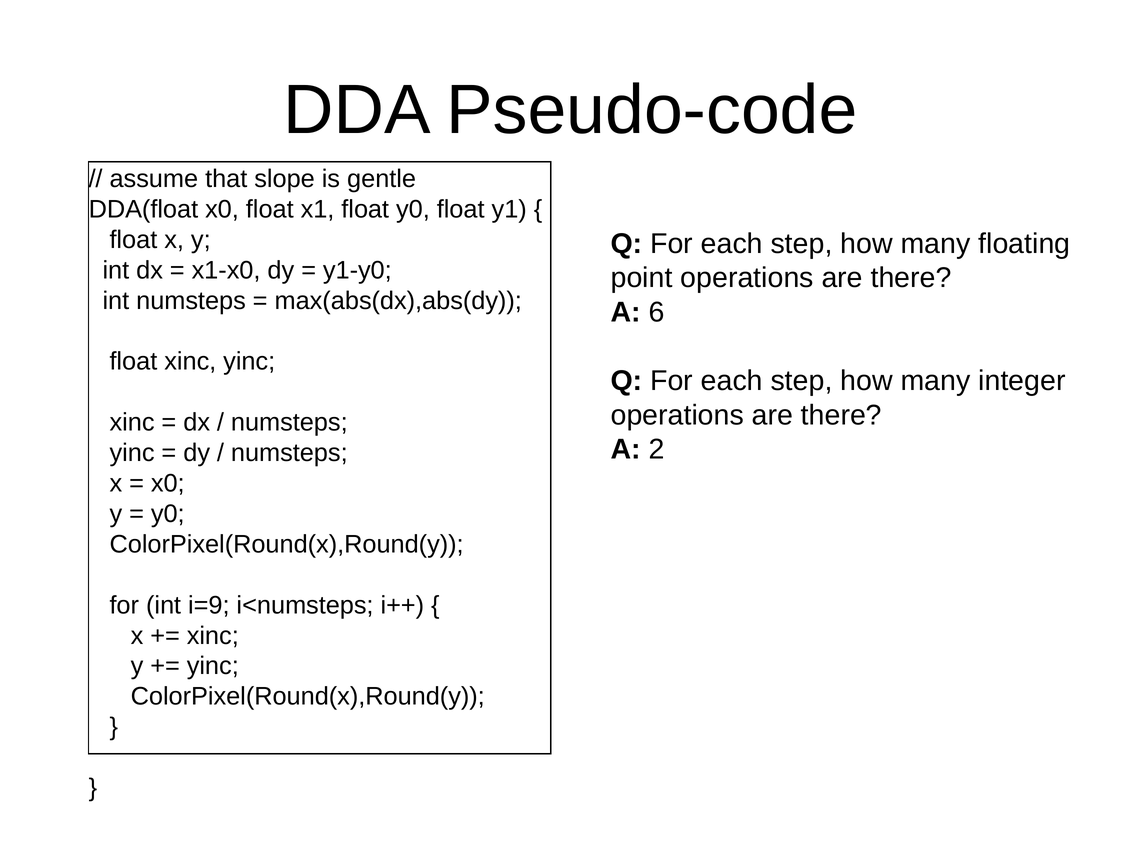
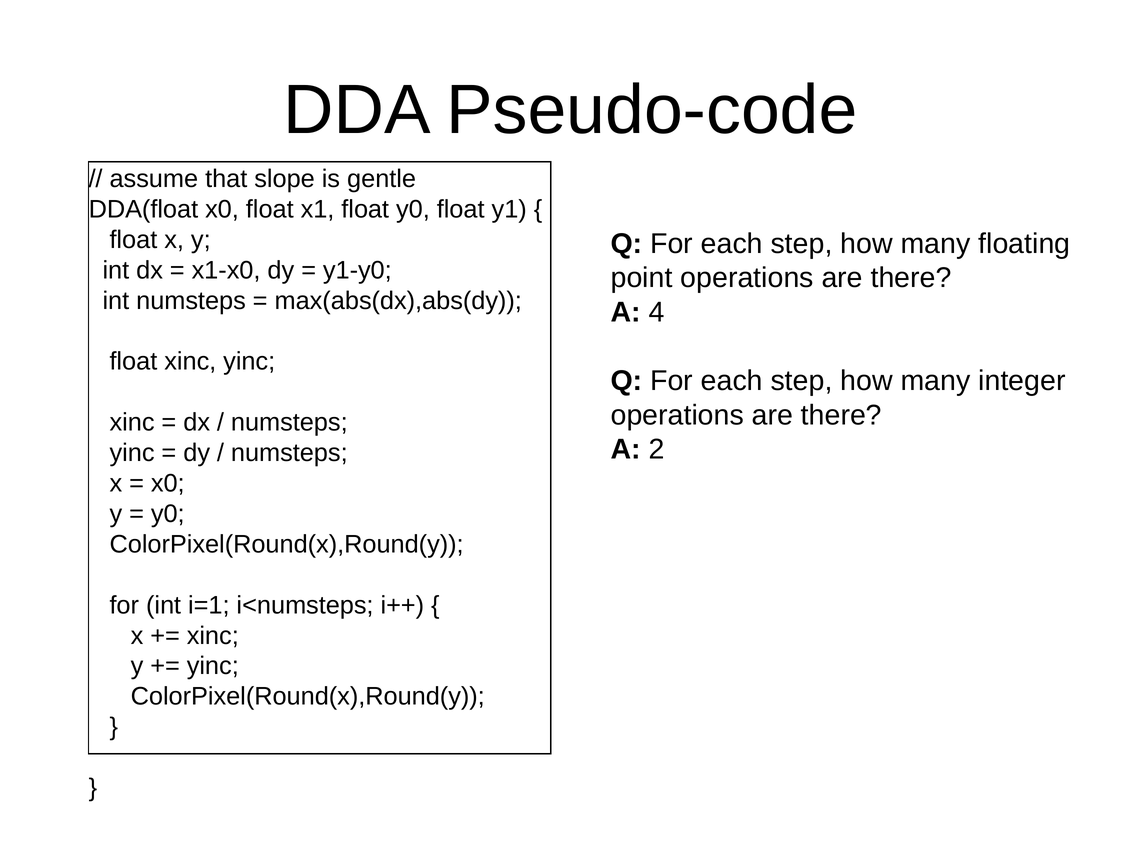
6: 6 -> 4 (657, 312)
i=9: i=9 -> i=1 (209, 605)
